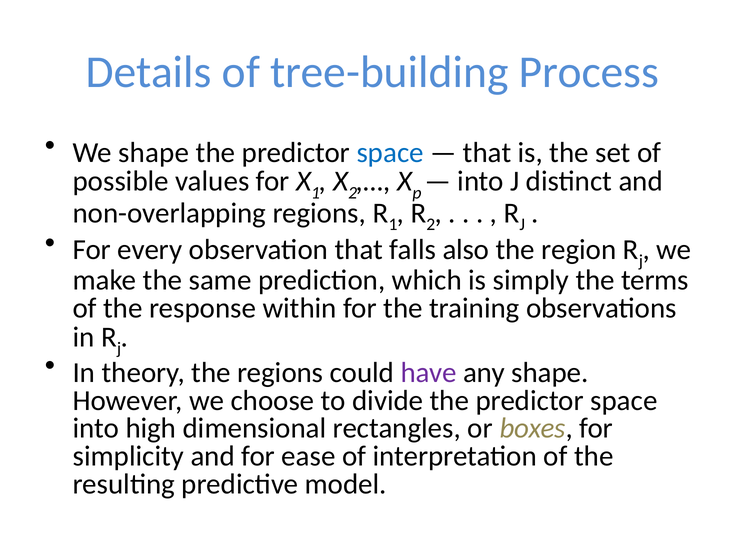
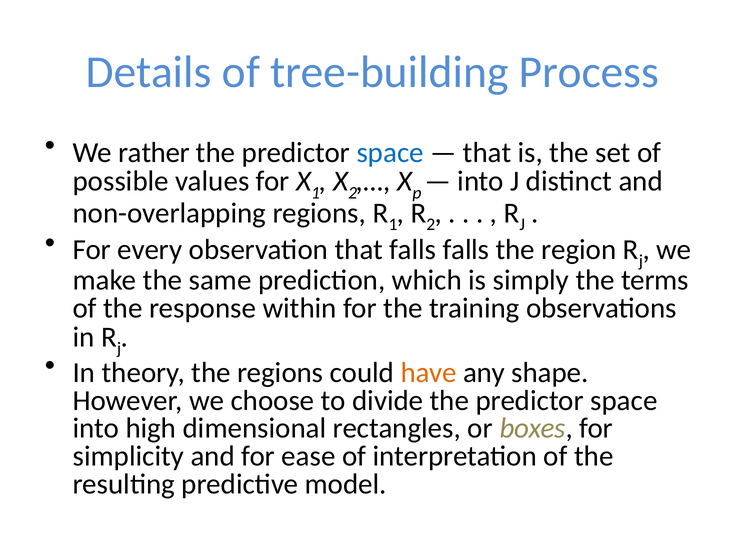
We shape: shape -> rather (154, 153)
falls also: also -> falls (466, 250)
have colour: purple -> orange (429, 373)
